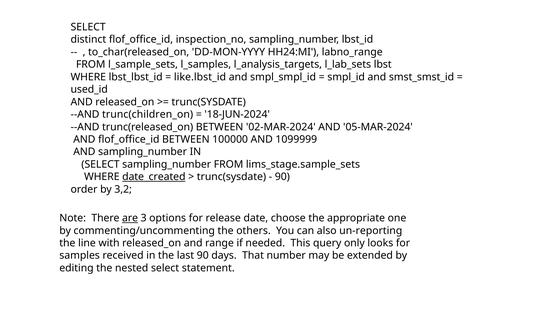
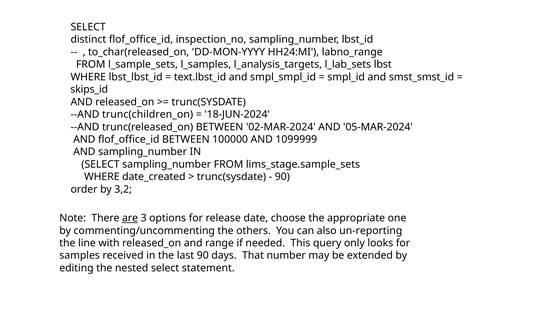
like.lbst_id: like.lbst_id -> text.lbst_id (200, 77)
used_id: used_id -> skips_id (89, 90)
date_created underline: present -> none (154, 177)
